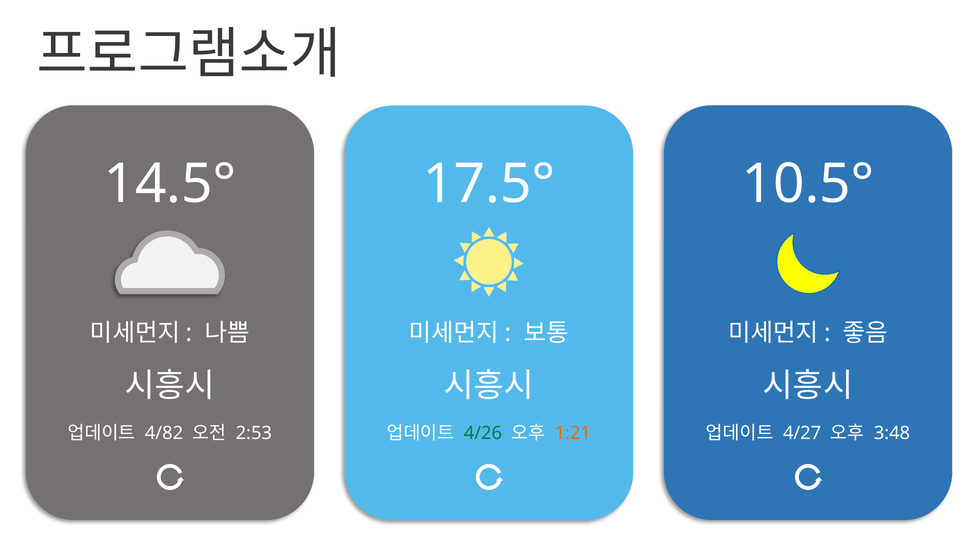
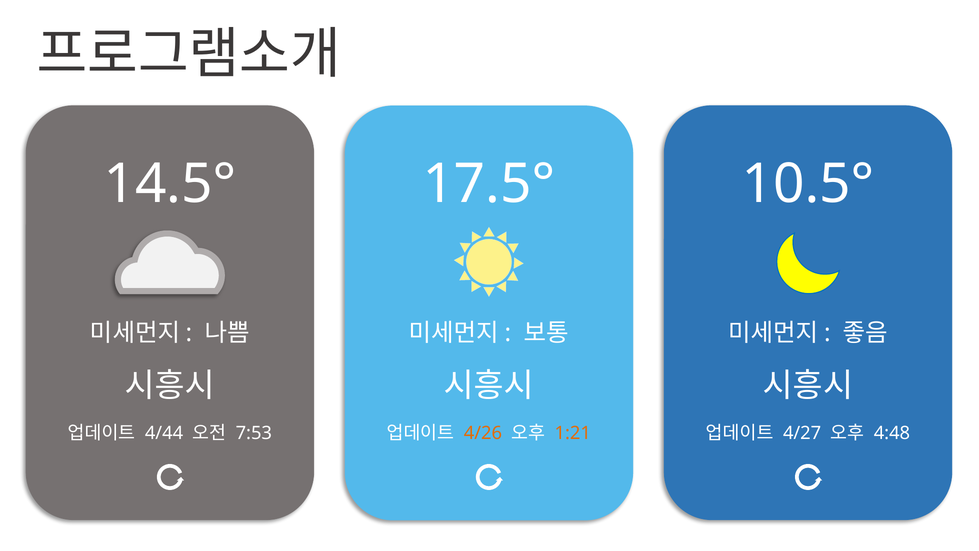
4/82: 4/82 -> 4/44 (164, 433)
2:53: 2:53 -> 7:53 (254, 433)
4/26 colour: green -> orange (483, 433)
3:48: 3:48 -> 4:48 (892, 433)
